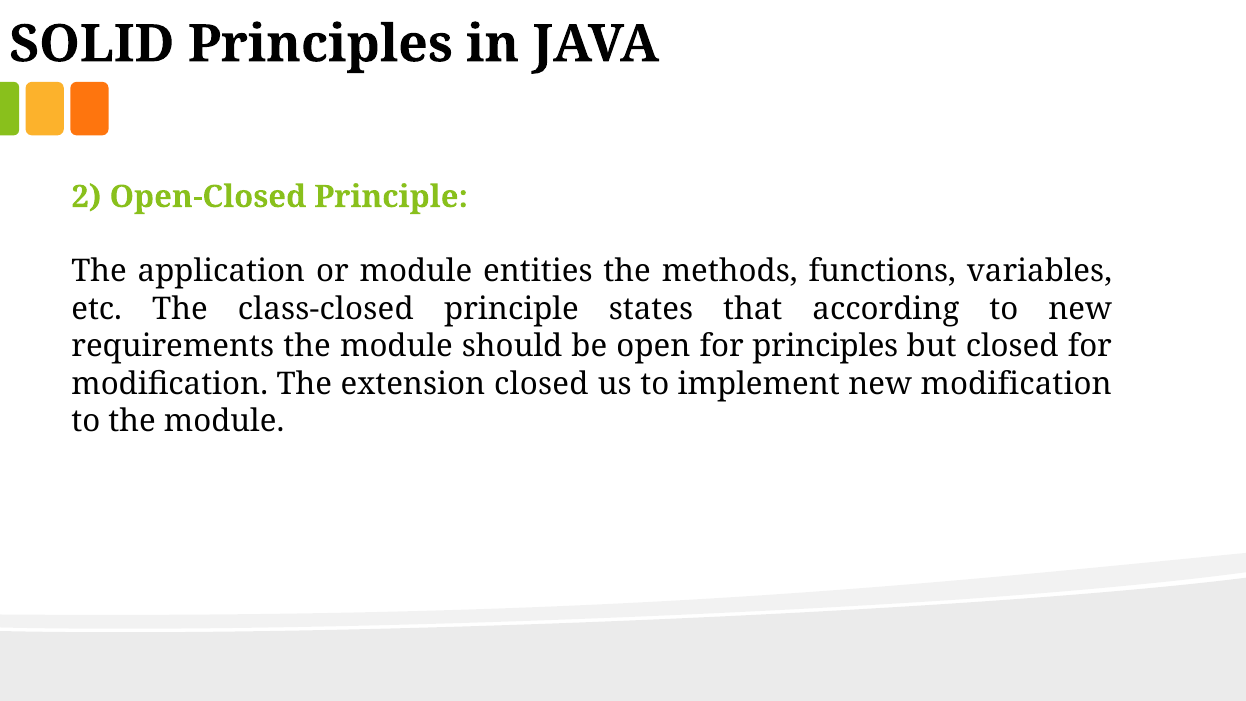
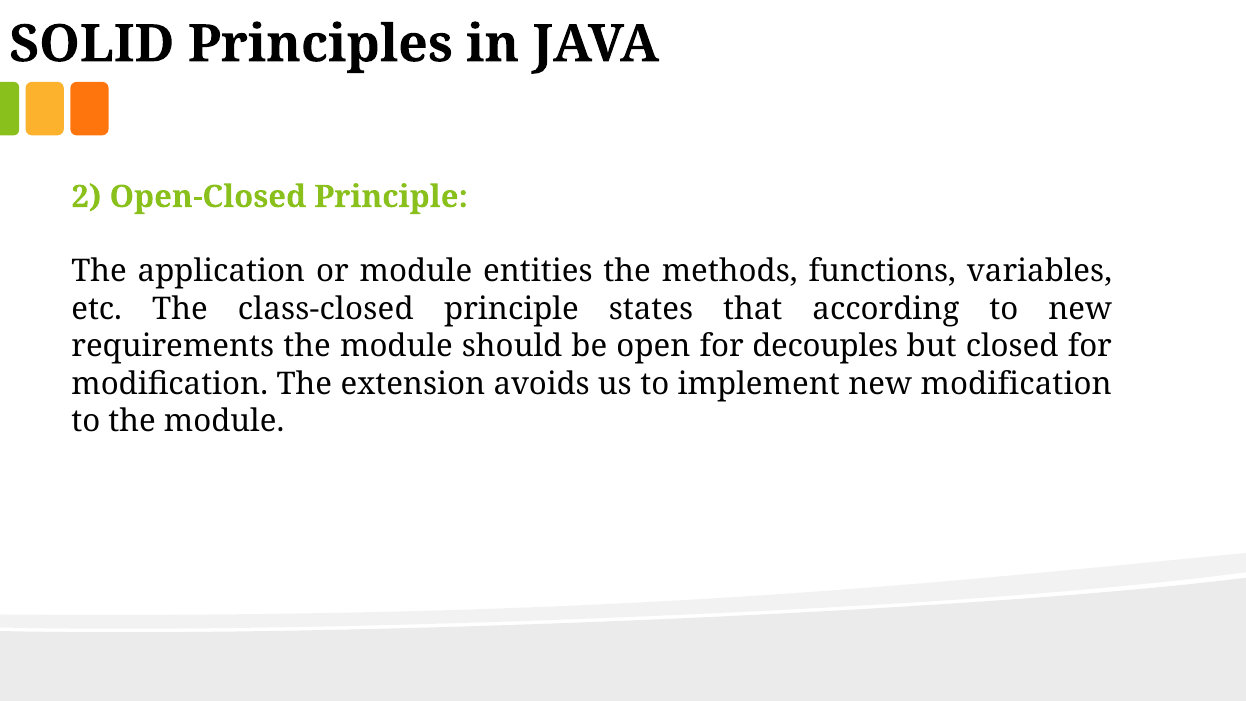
for principles: principles -> decouples (825, 346)
extension closed: closed -> avoids (542, 384)
